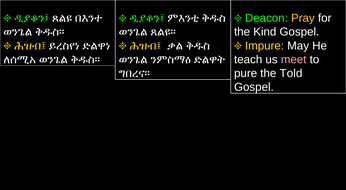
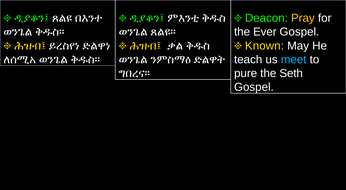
Kind: Kind -> Ever (265, 32)
Impure: Impure -> Known (264, 46)
meet colour: pink -> light blue (294, 60)
Told: Told -> Seth (291, 73)
